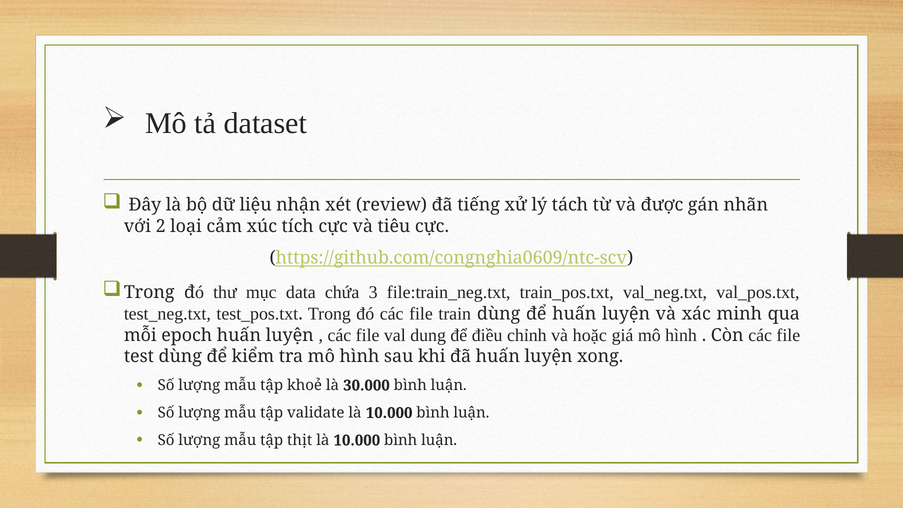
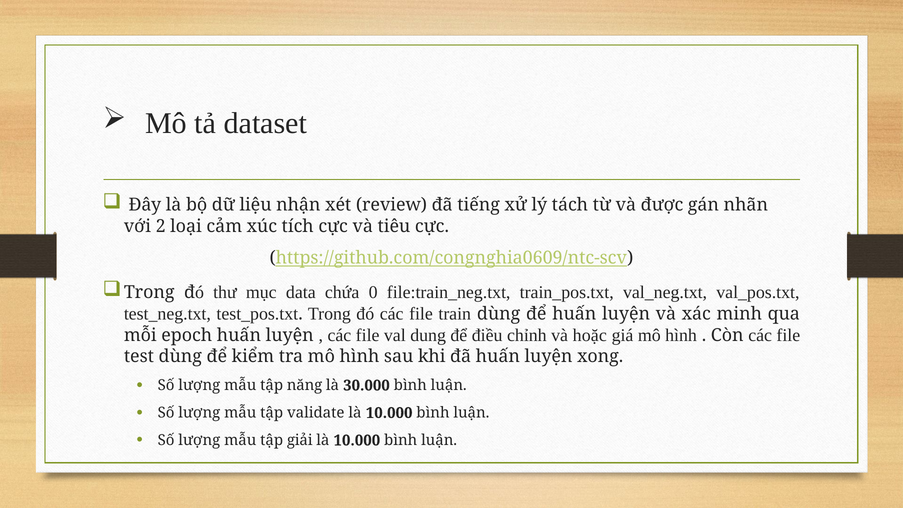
3: 3 -> 0 (373, 292)
khoẻ: khoẻ -> năng (305, 385)
thịt: thịt -> giải (300, 440)
